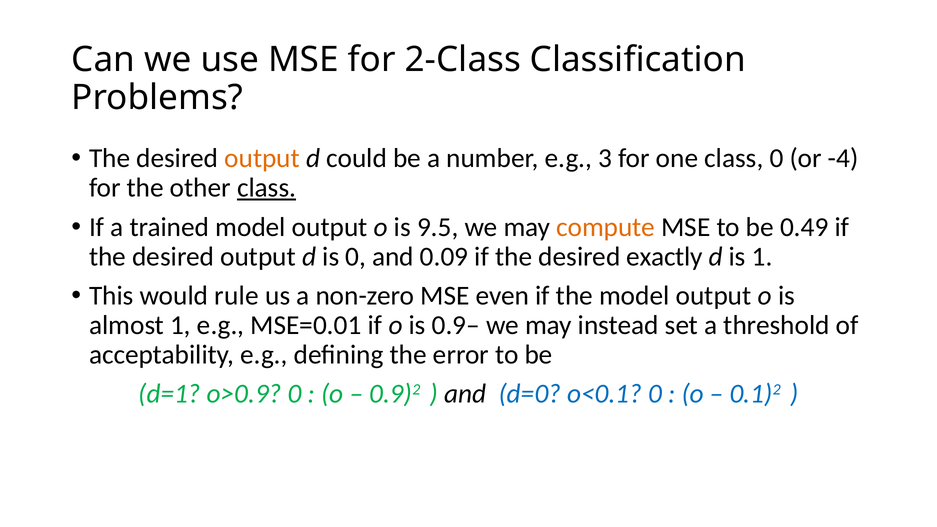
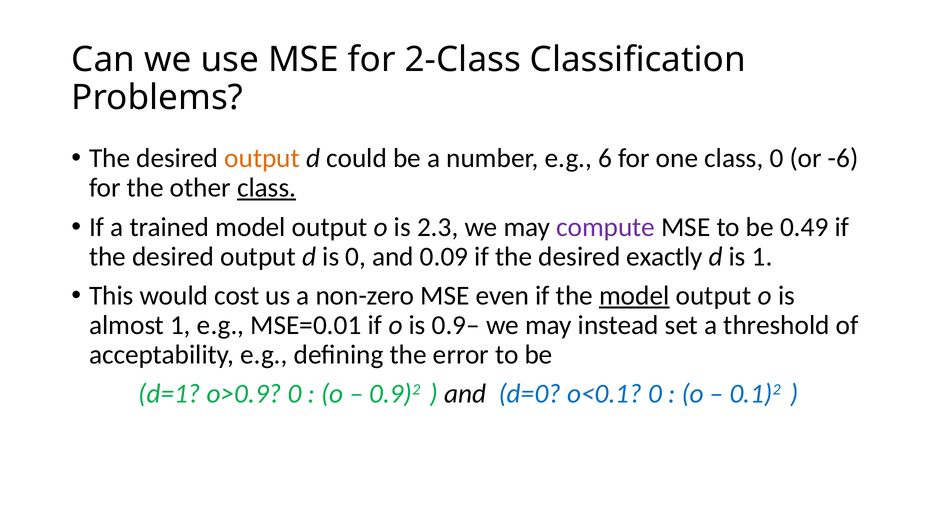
3: 3 -> 6 (605, 158)
-4: -4 -> -6 (843, 158)
9.5: 9.5 -> 2.3 (438, 227)
compute colour: orange -> purple (606, 227)
rule: rule -> cost (237, 296)
model underline: none -> present (634, 296)
